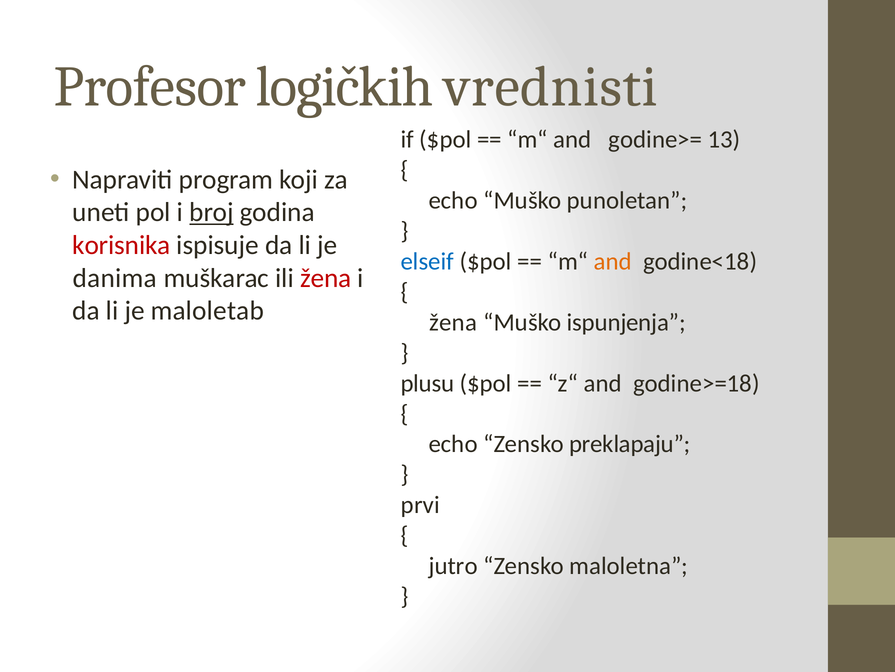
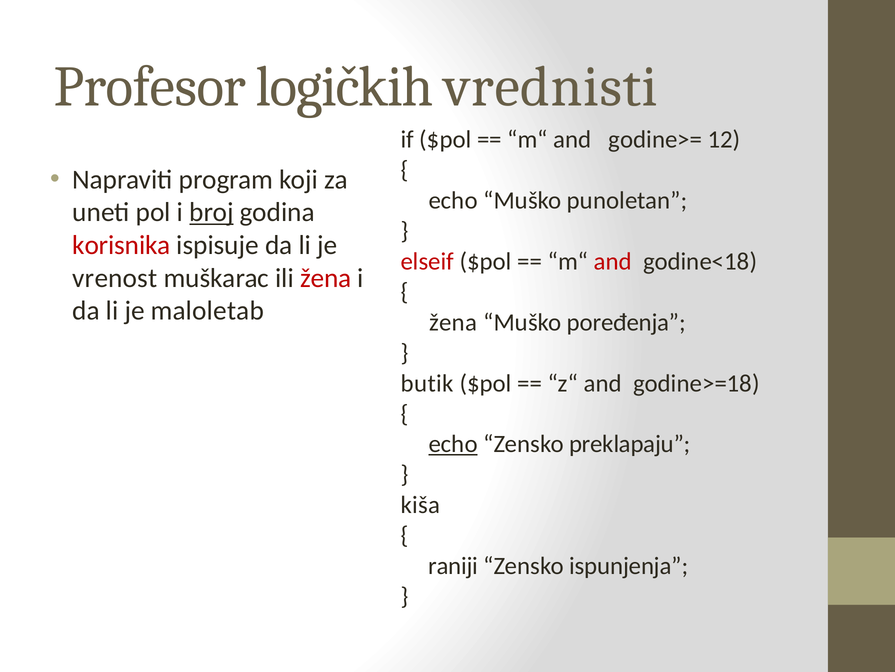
13: 13 -> 12 (724, 139)
elseif colour: blue -> red (427, 261)
and colour: orange -> red (613, 261)
danima: danima -> vrenost (115, 278)
ispunjenja: ispunjenja -> poređenja (626, 322)
plusu: plusu -> butik (427, 383)
echo underline: none -> present (453, 444)
prvi: prvi -> kiša (420, 505)
jutro: jutro -> raniji (453, 566)
maloletna: maloletna -> ispunjenja (629, 566)
